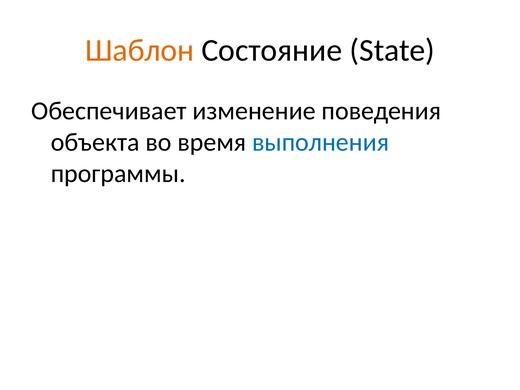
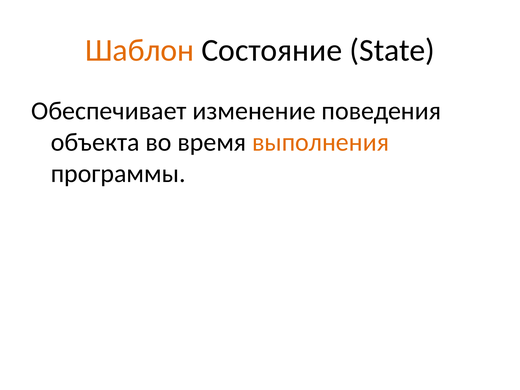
выполнения colour: blue -> orange (321, 142)
